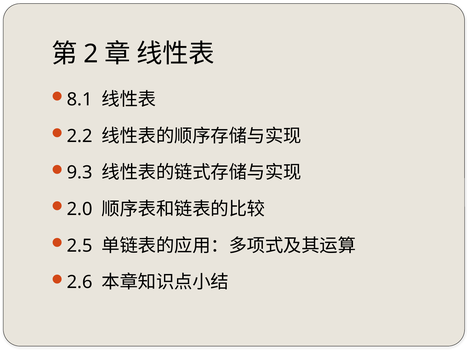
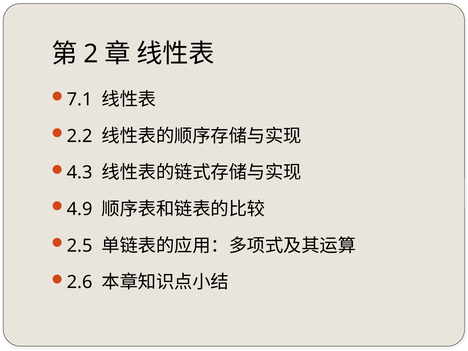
8.1: 8.1 -> 7.1 (80, 100)
9.3: 9.3 -> 4.3 (80, 173)
2.0: 2.0 -> 4.9 (80, 209)
